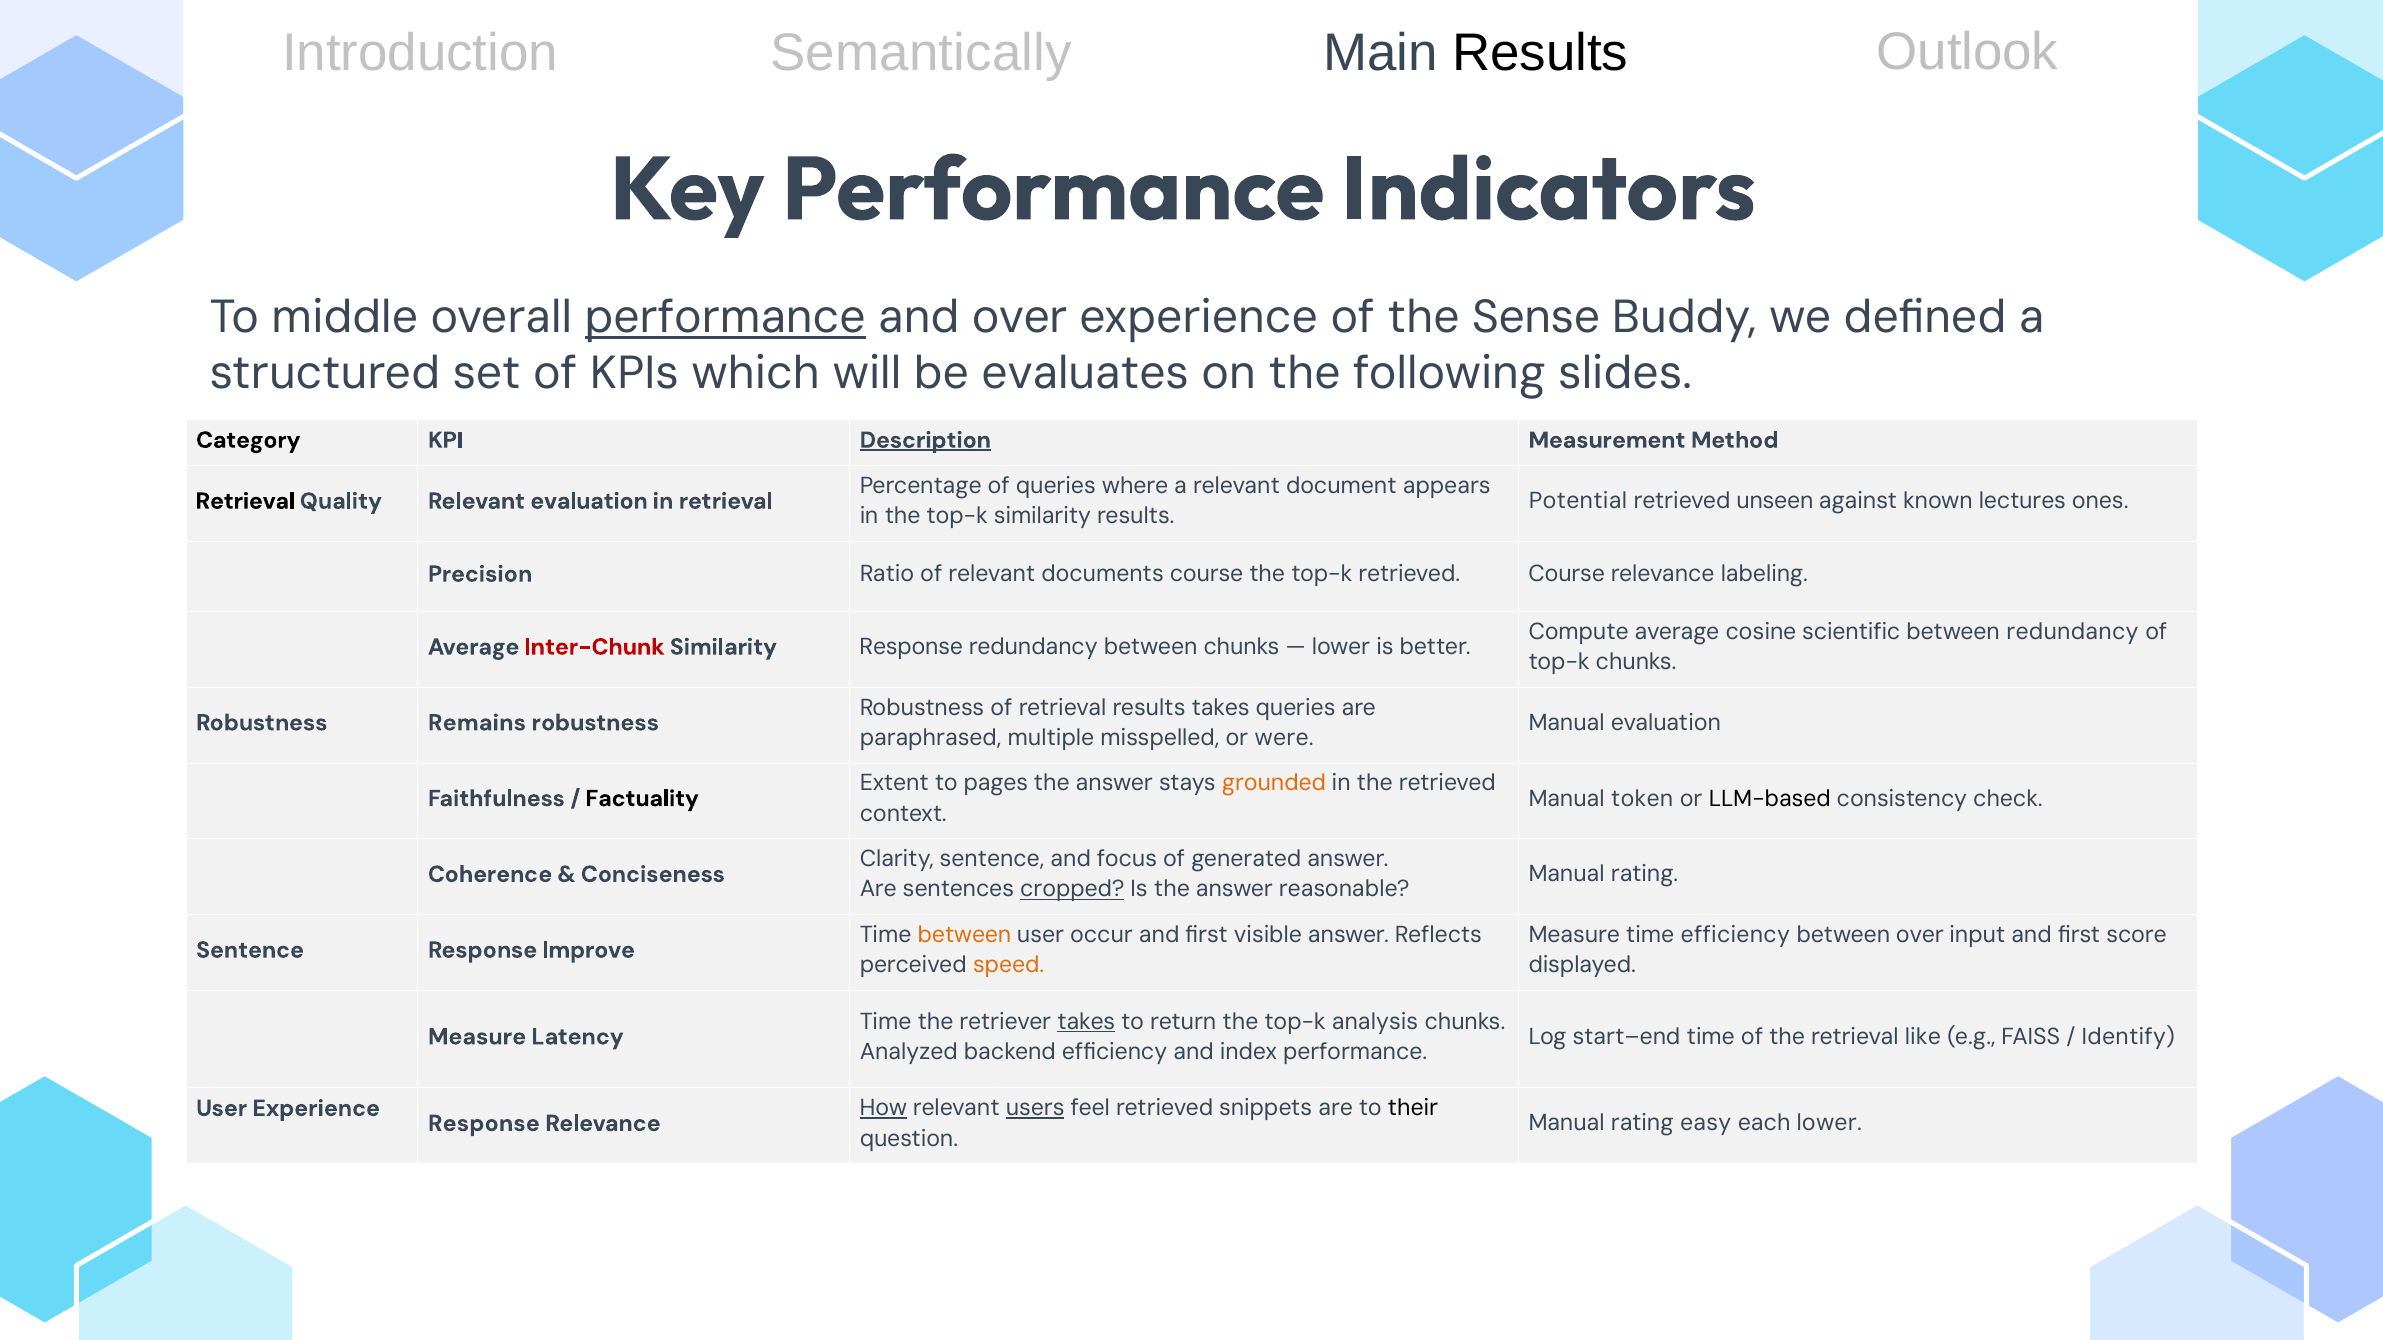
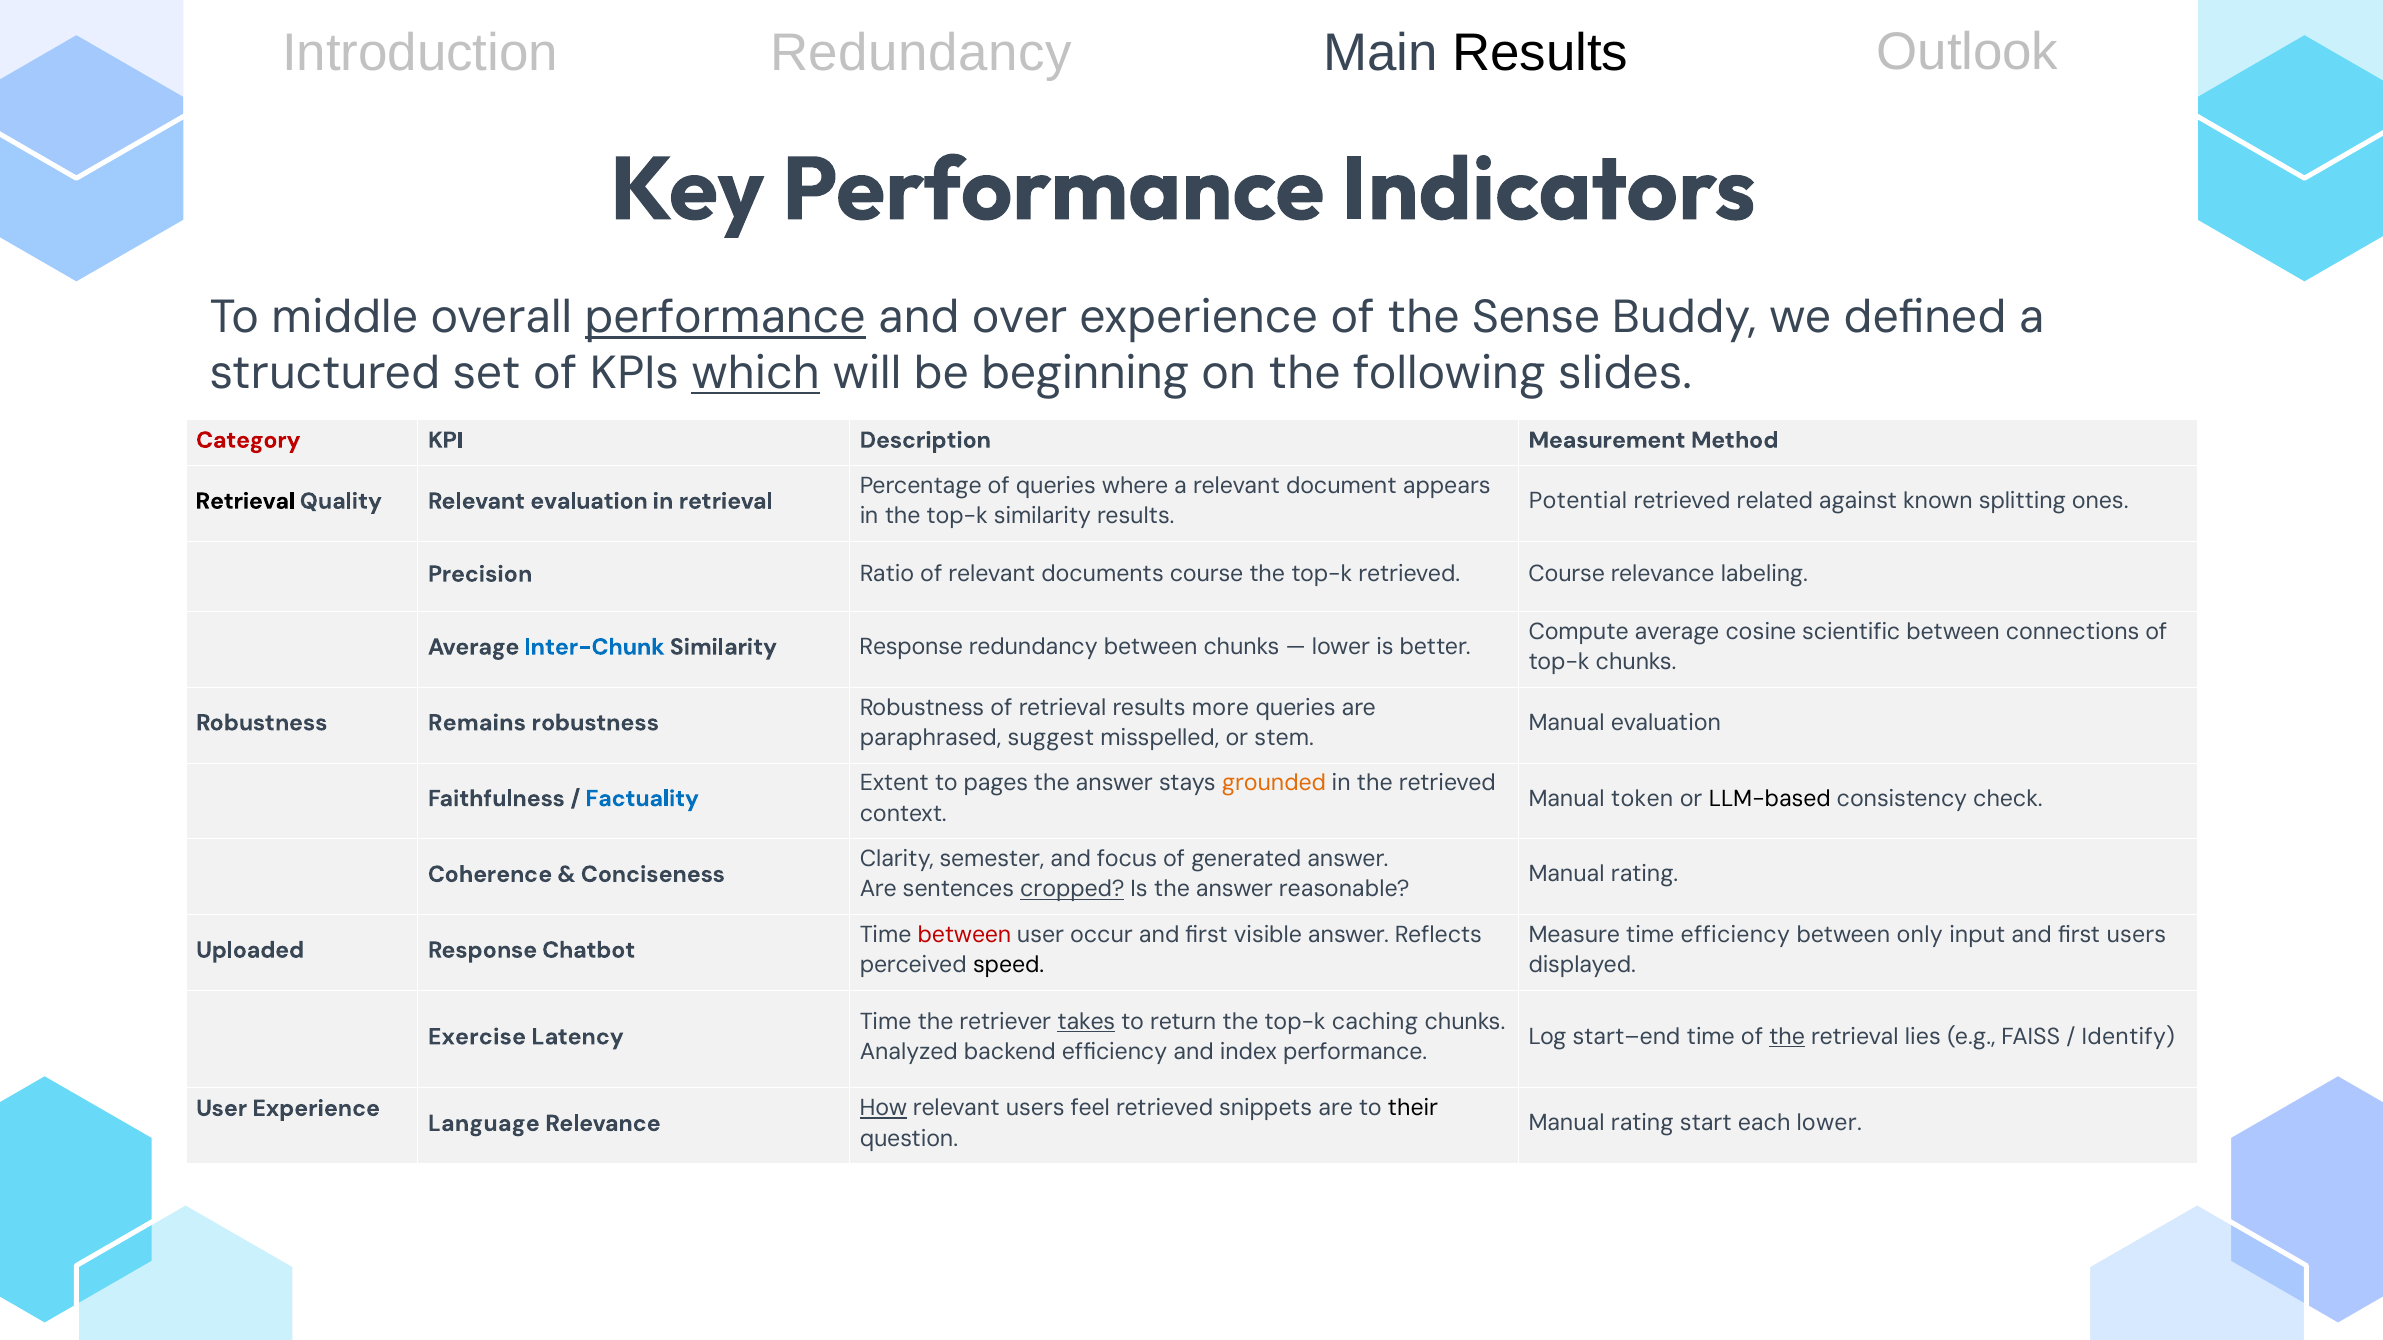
Introduction Semantically: Semantically -> Redundancy (921, 53)
which underline: none -> present (756, 373)
evaluates: evaluates -> beginning (1085, 373)
Category colour: black -> red (248, 440)
Description underline: present -> none (925, 440)
unseen: unseen -> related (1775, 501)
lectures: lectures -> splitting (2022, 501)
between redundancy: redundancy -> connections (2073, 632)
Inter-Chunk colour: red -> blue (595, 647)
results takes: takes -> more (1220, 708)
multiple: multiple -> suggest (1051, 738)
were: were -> stem (1284, 738)
Factuality colour: black -> blue (642, 799)
Clarity sentence: sentence -> semester (992, 859)
between colour: orange -> red (964, 935)
between over: over -> only (1920, 935)
first score: score -> users (2136, 935)
Sentence: Sentence -> Uploaded (250, 950)
Improve: Improve -> Chatbot (589, 950)
speed colour: orange -> black (1009, 965)
analysis: analysis -> caching (1375, 1022)
Measure: Measure -> Exercise (477, 1037)
the underline: none -> present (1787, 1037)
like: like -> lies (1923, 1037)
users underline: present -> none (1035, 1109)
Response: Response -> Language (484, 1124)
easy: easy -> start (1706, 1124)
